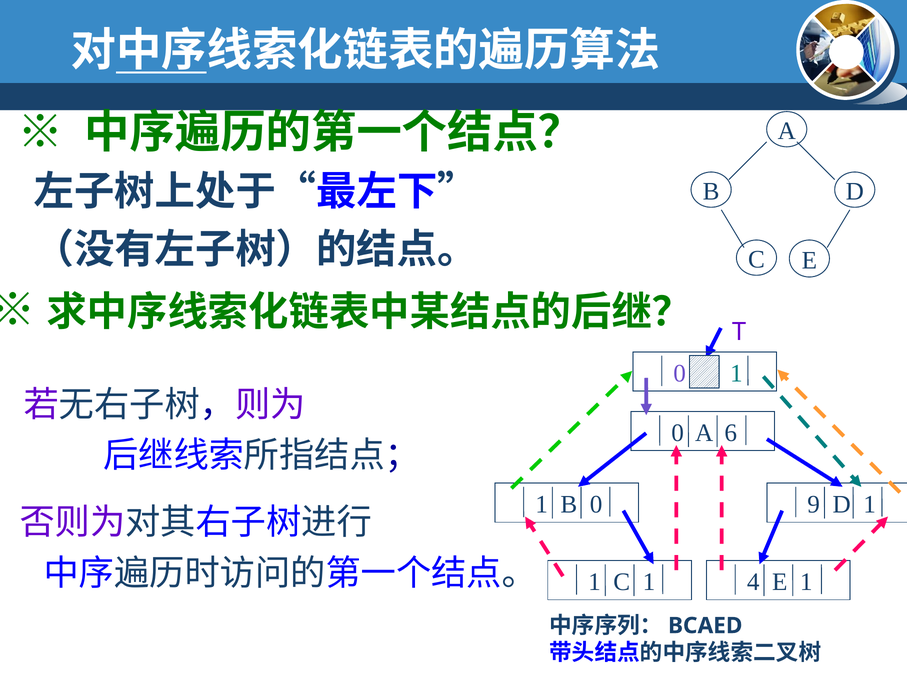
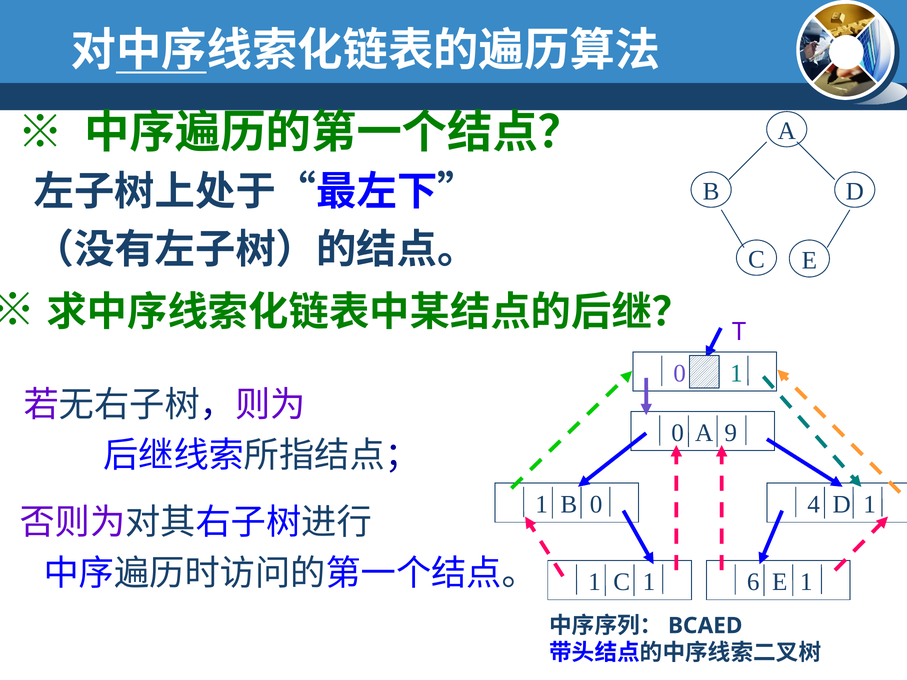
6: 6 -> 9 (731, 433)
9: 9 -> 4 (814, 505)
4: 4 -> 6 (753, 582)
